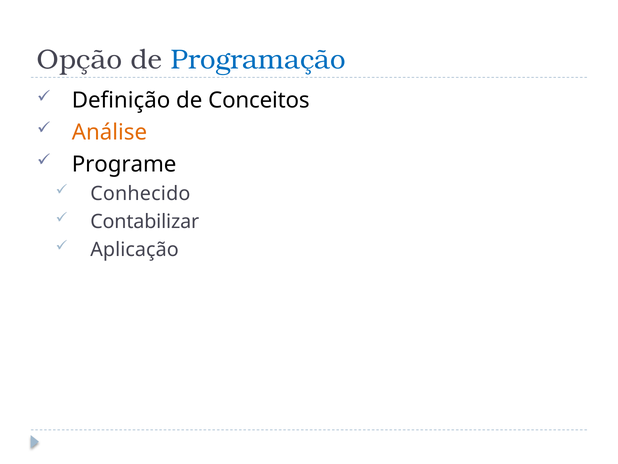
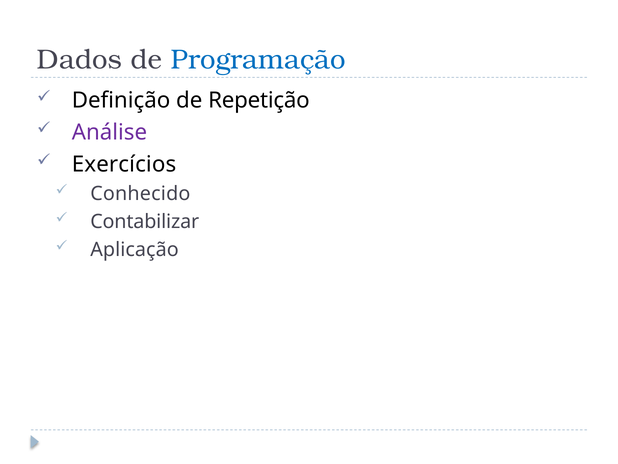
Opção: Opção -> Dados (79, 60)
Conceitos: Conceitos -> Repetição (259, 100)
Análise colour: orange -> purple (109, 132)
Programe: Programe -> Exercícios (124, 164)
